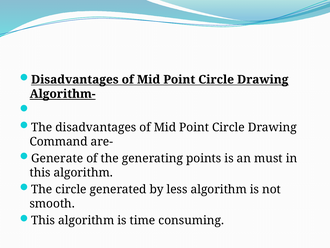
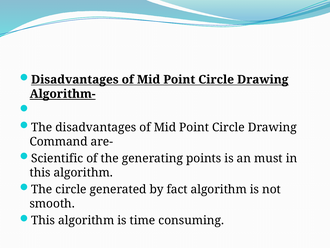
Generate: Generate -> Scientific (57, 158)
less: less -> fact (177, 189)
